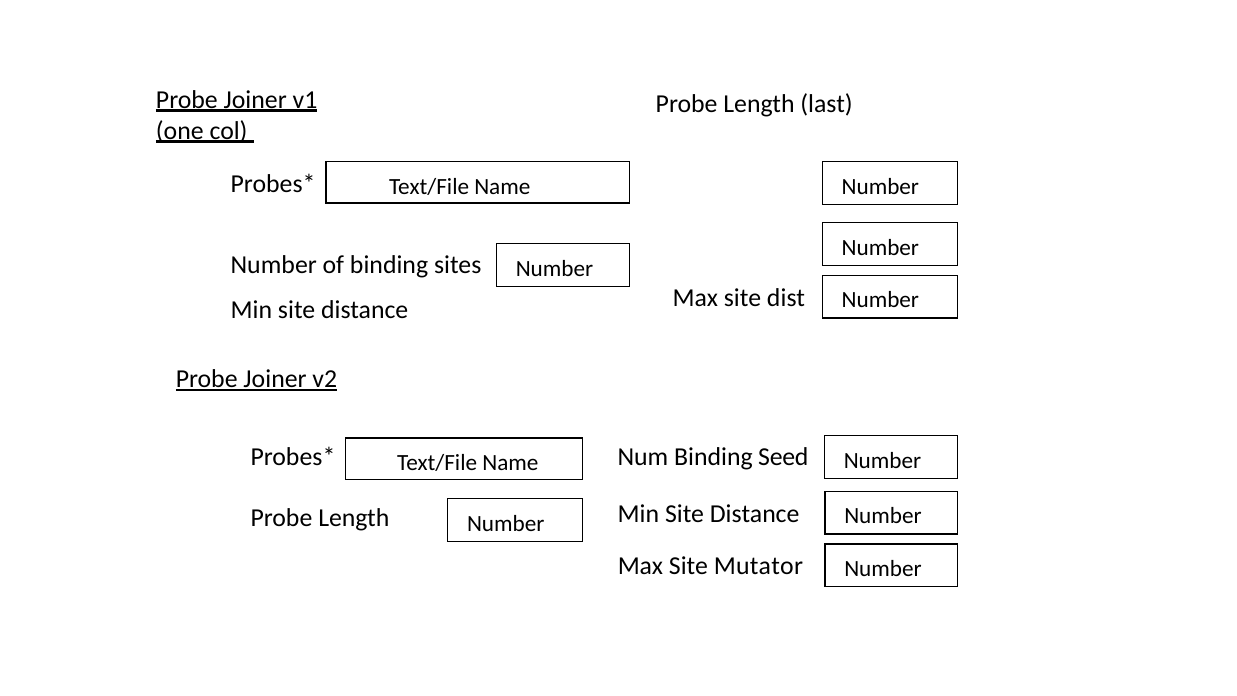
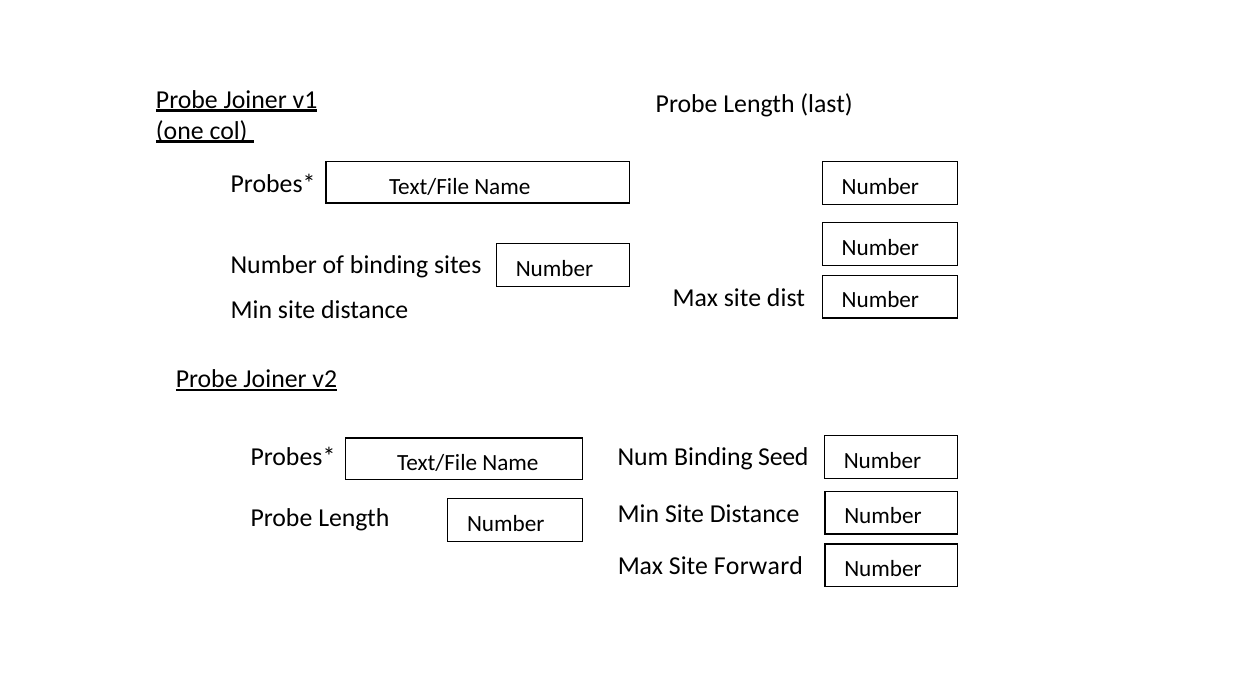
Mutator: Mutator -> Forward (758, 566)
